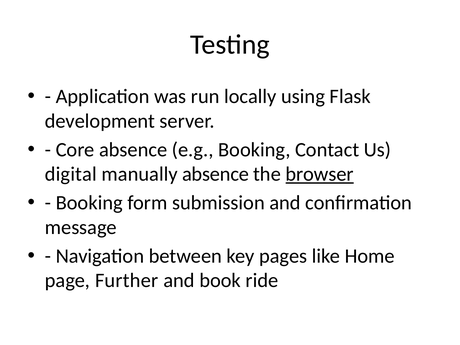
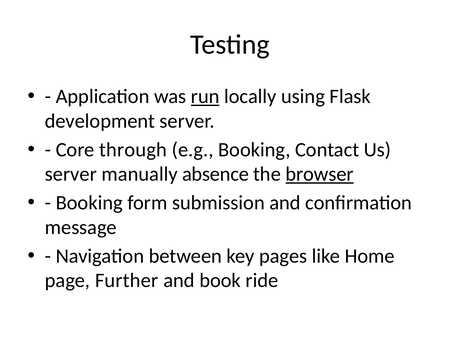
run underline: none -> present (205, 96)
Core absence: absence -> through (133, 150)
digital: digital -> server (71, 174)
